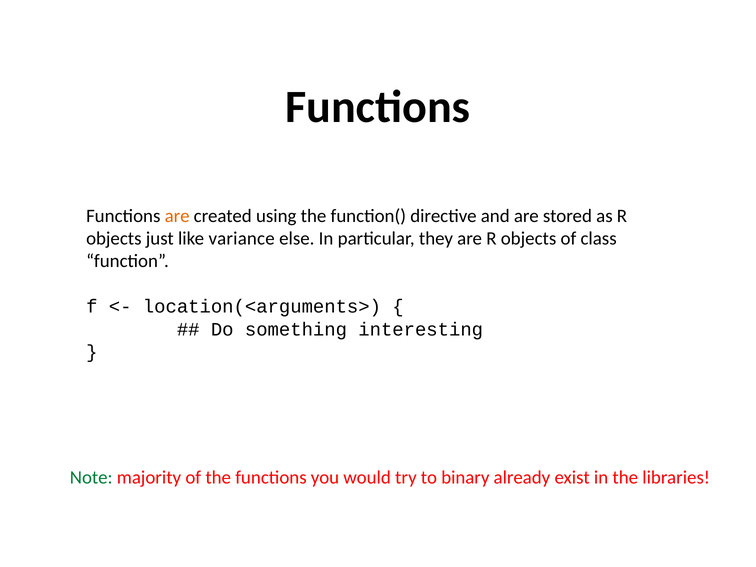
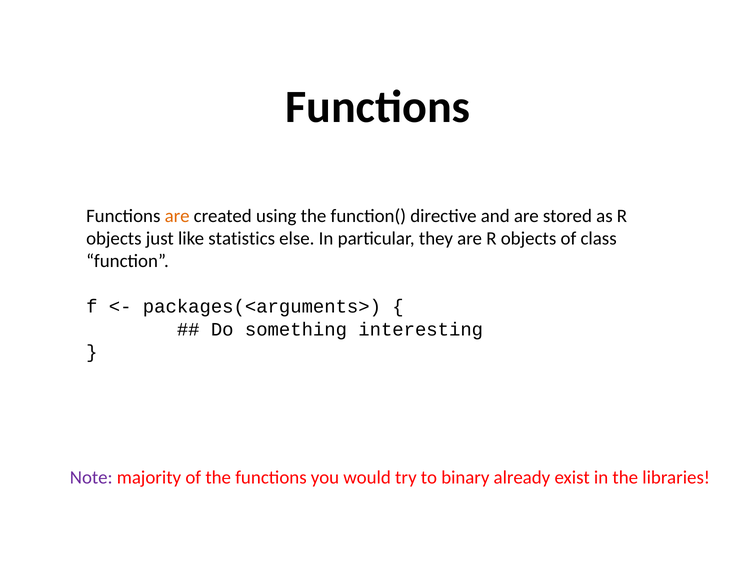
variance: variance -> statistics (242, 239)
location(<arguments>: location(<arguments> -> packages(<arguments> (262, 307)
Note colour: green -> purple (91, 477)
